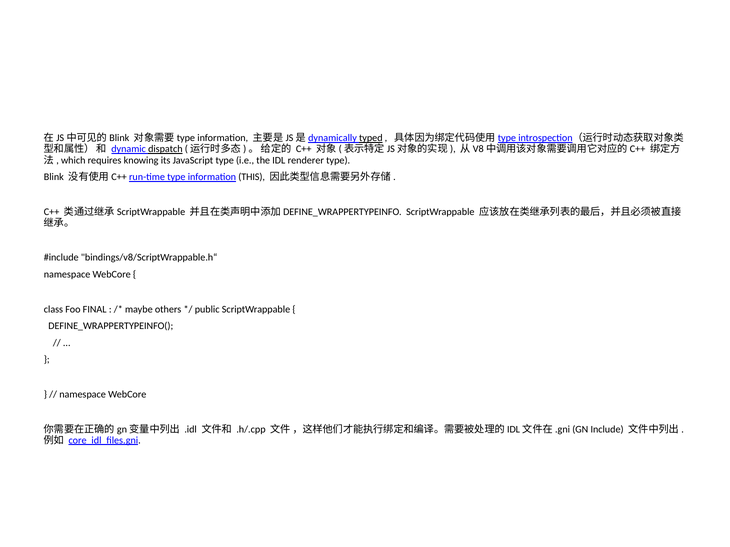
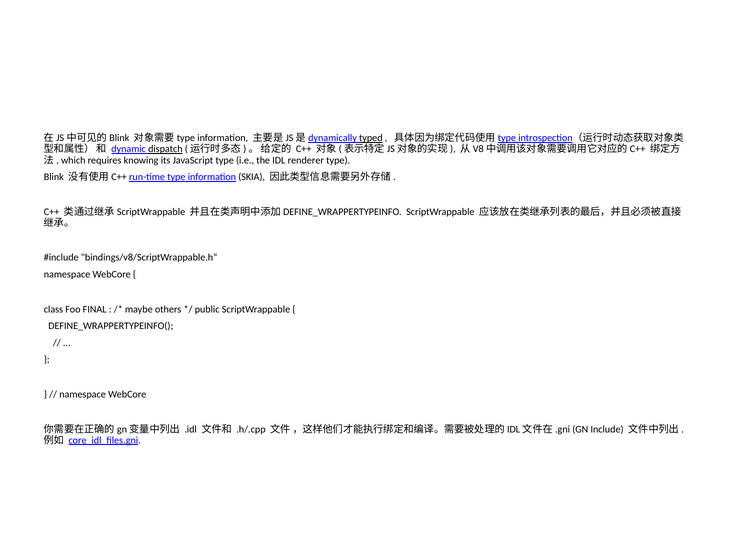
THIS: THIS -> SKIA (252, 177)
